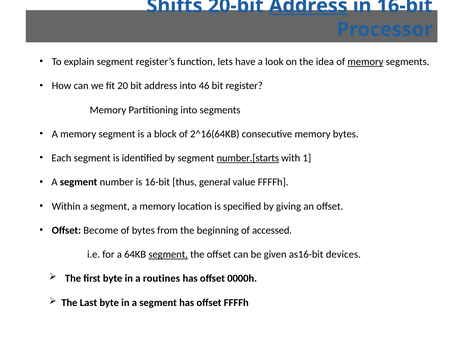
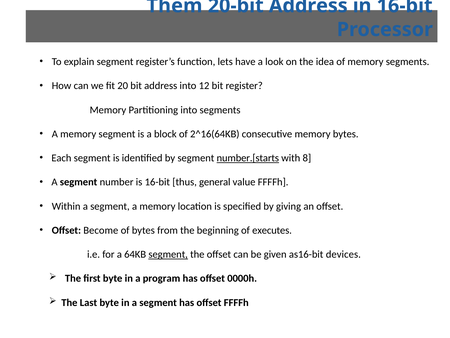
Shifts: Shifts -> Them (174, 6)
Address underline: present -> none (308, 6)
memory underline: present -> none (365, 62)
46: 46 -> 12 (204, 86)
1: 1 -> 8 (307, 158)
accessed: accessed -> executes (272, 230)
routines: routines -> program (162, 278)
